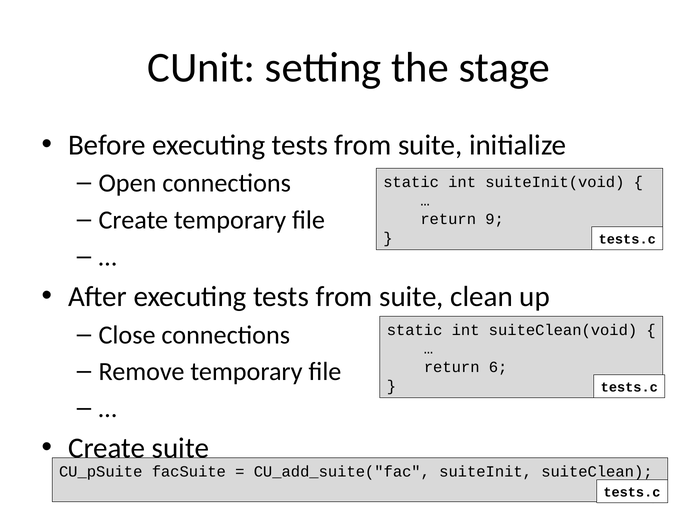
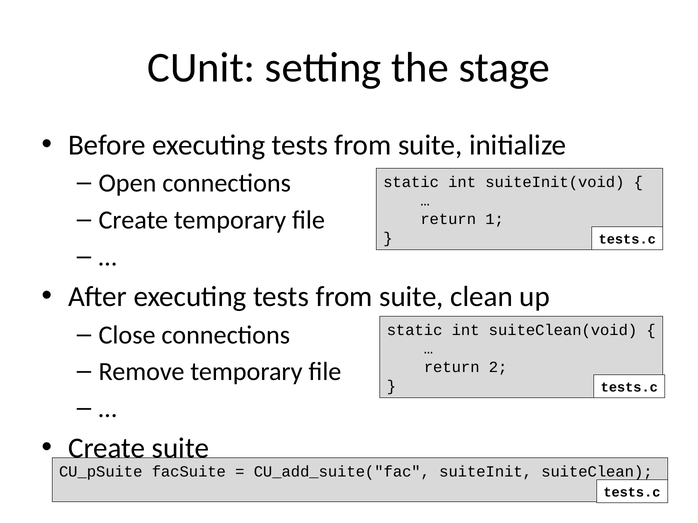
9: 9 -> 1 (495, 220)
6: 6 -> 2 (498, 368)
